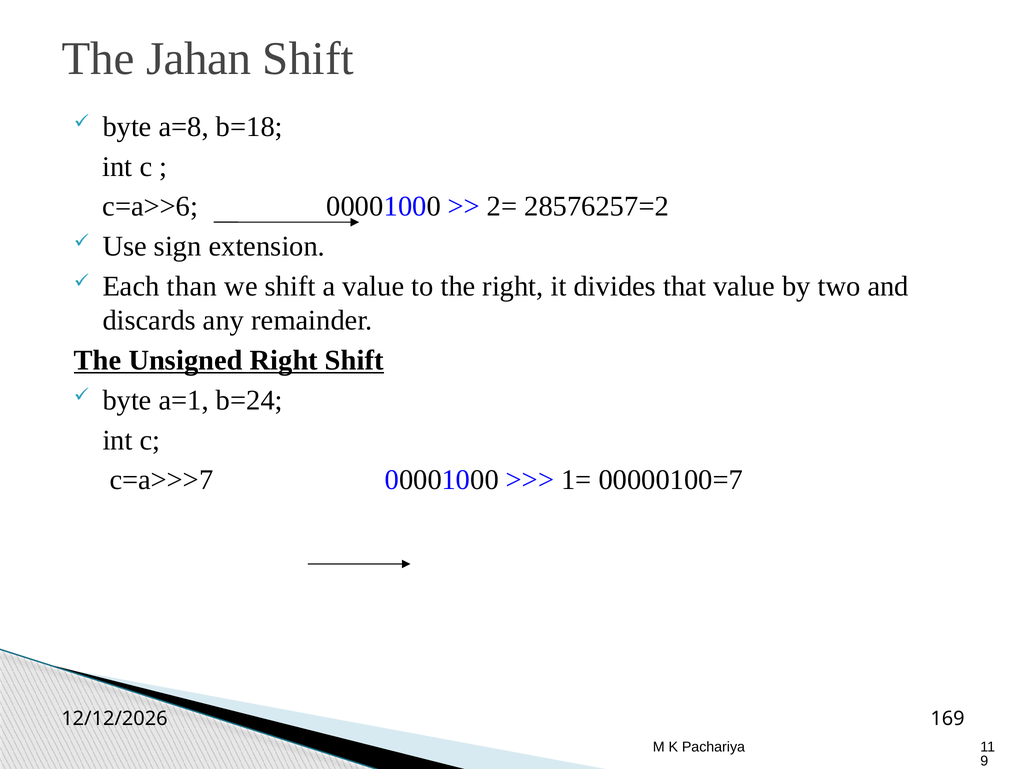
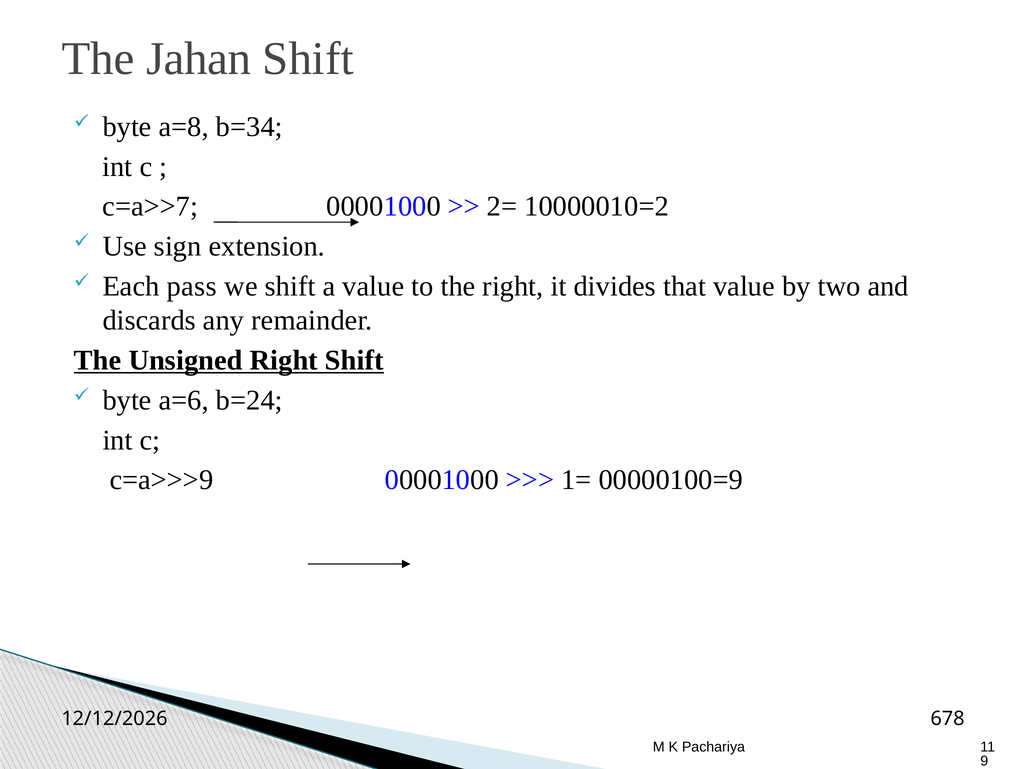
b=18: b=18 -> b=34 (249, 127)
c=a>>6: c=a>>6 -> c=a>>7 (150, 207)
28576257=2: 28576257=2 -> 10000010=2 (597, 207)
than: than -> pass (192, 286)
a=1: a=1 -> a=6 (184, 401)
c=a>>>7: c=a>>>7 -> c=a>>>9 (161, 480)
00000100=7: 00000100=7 -> 00000100=9 (671, 480)
169: 169 -> 678 (947, 719)
